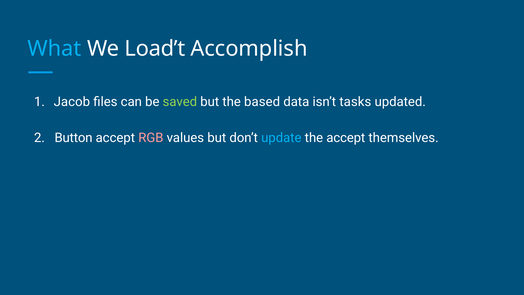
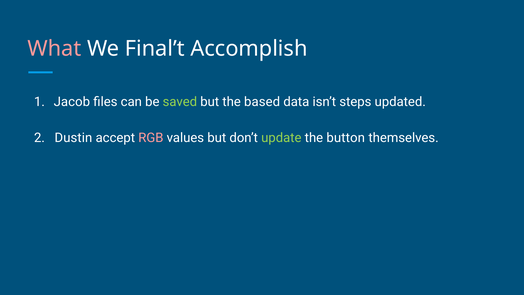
What colour: light blue -> pink (54, 49)
Load’t: Load’t -> Final’t (155, 49)
tasks: tasks -> steps (355, 102)
Button: Button -> Dustin (73, 138)
update colour: light blue -> light green (281, 138)
the accept: accept -> button (346, 138)
